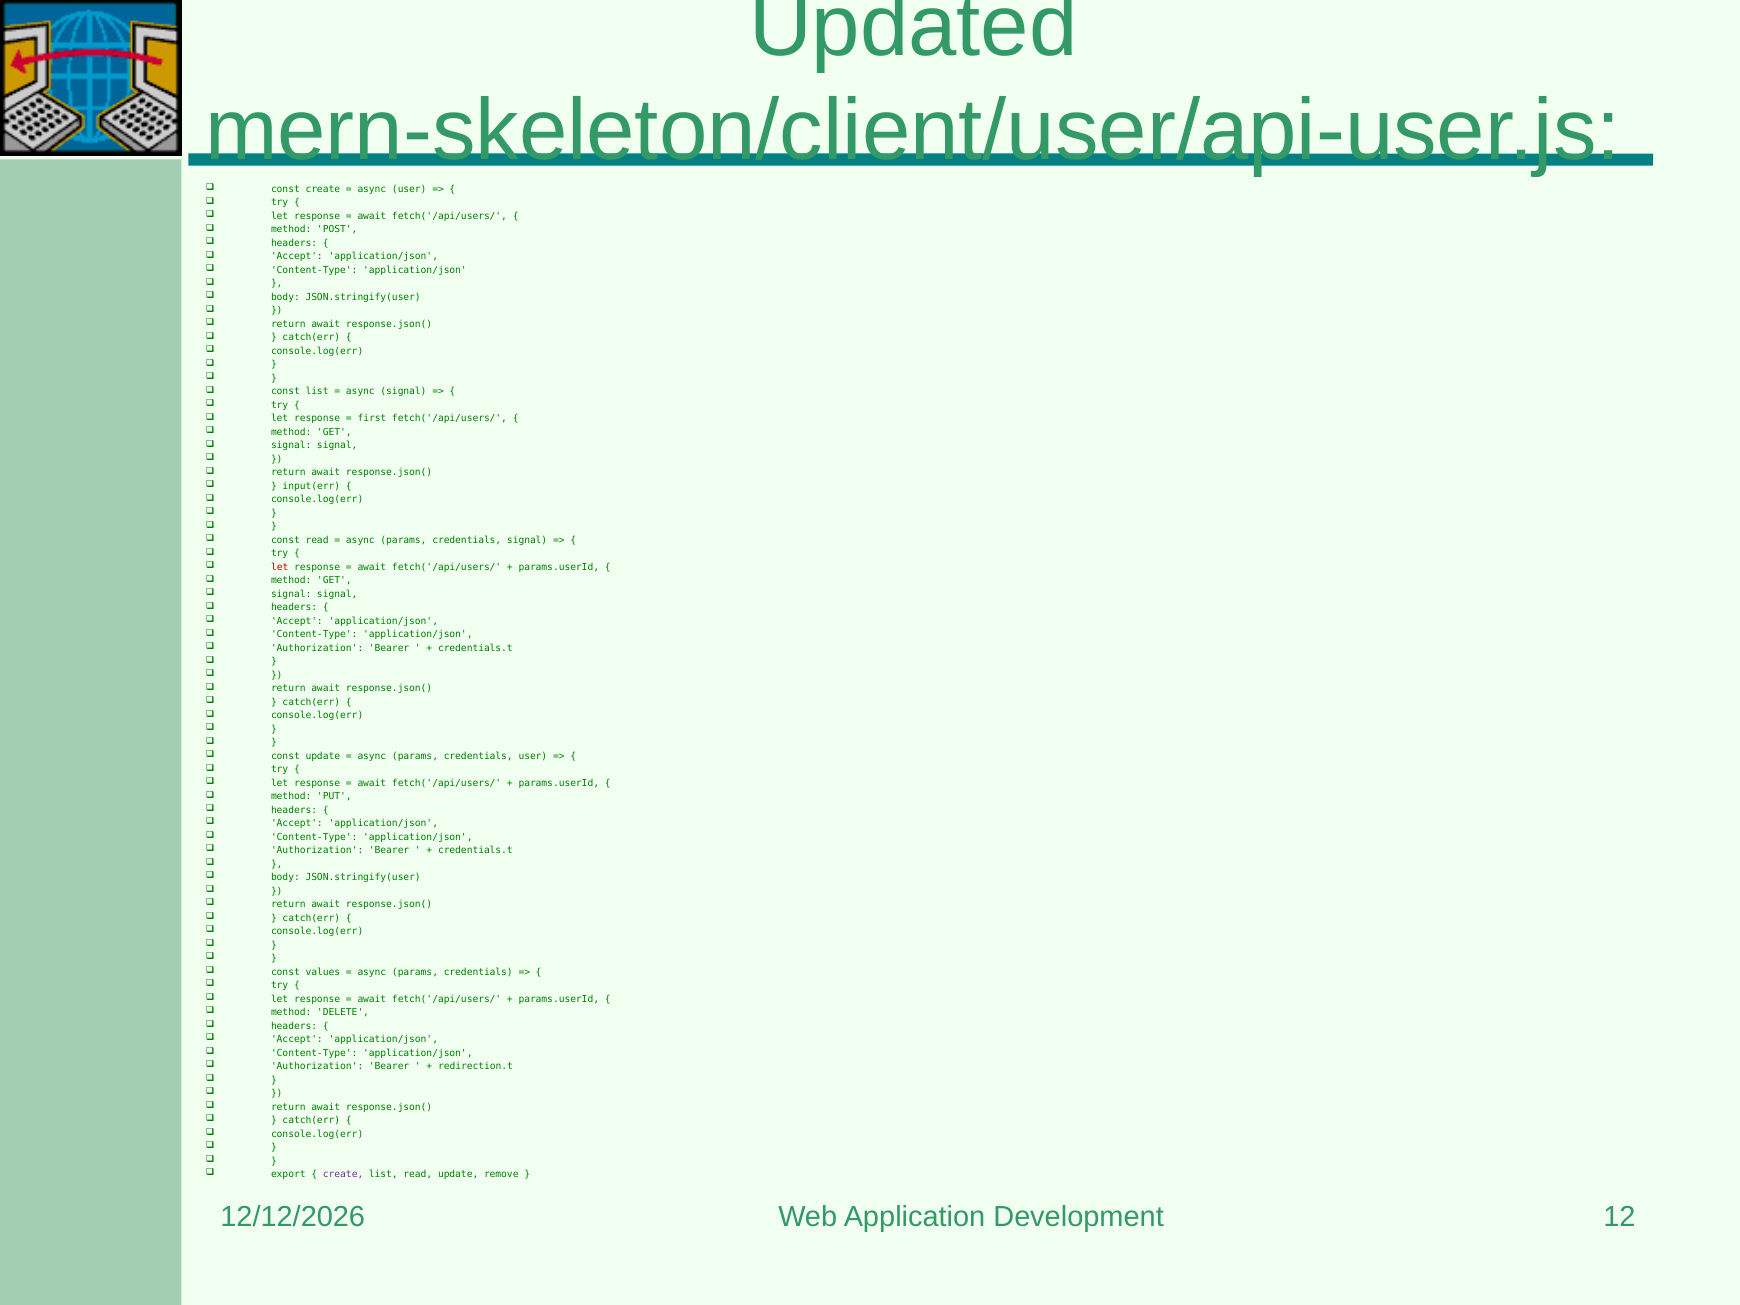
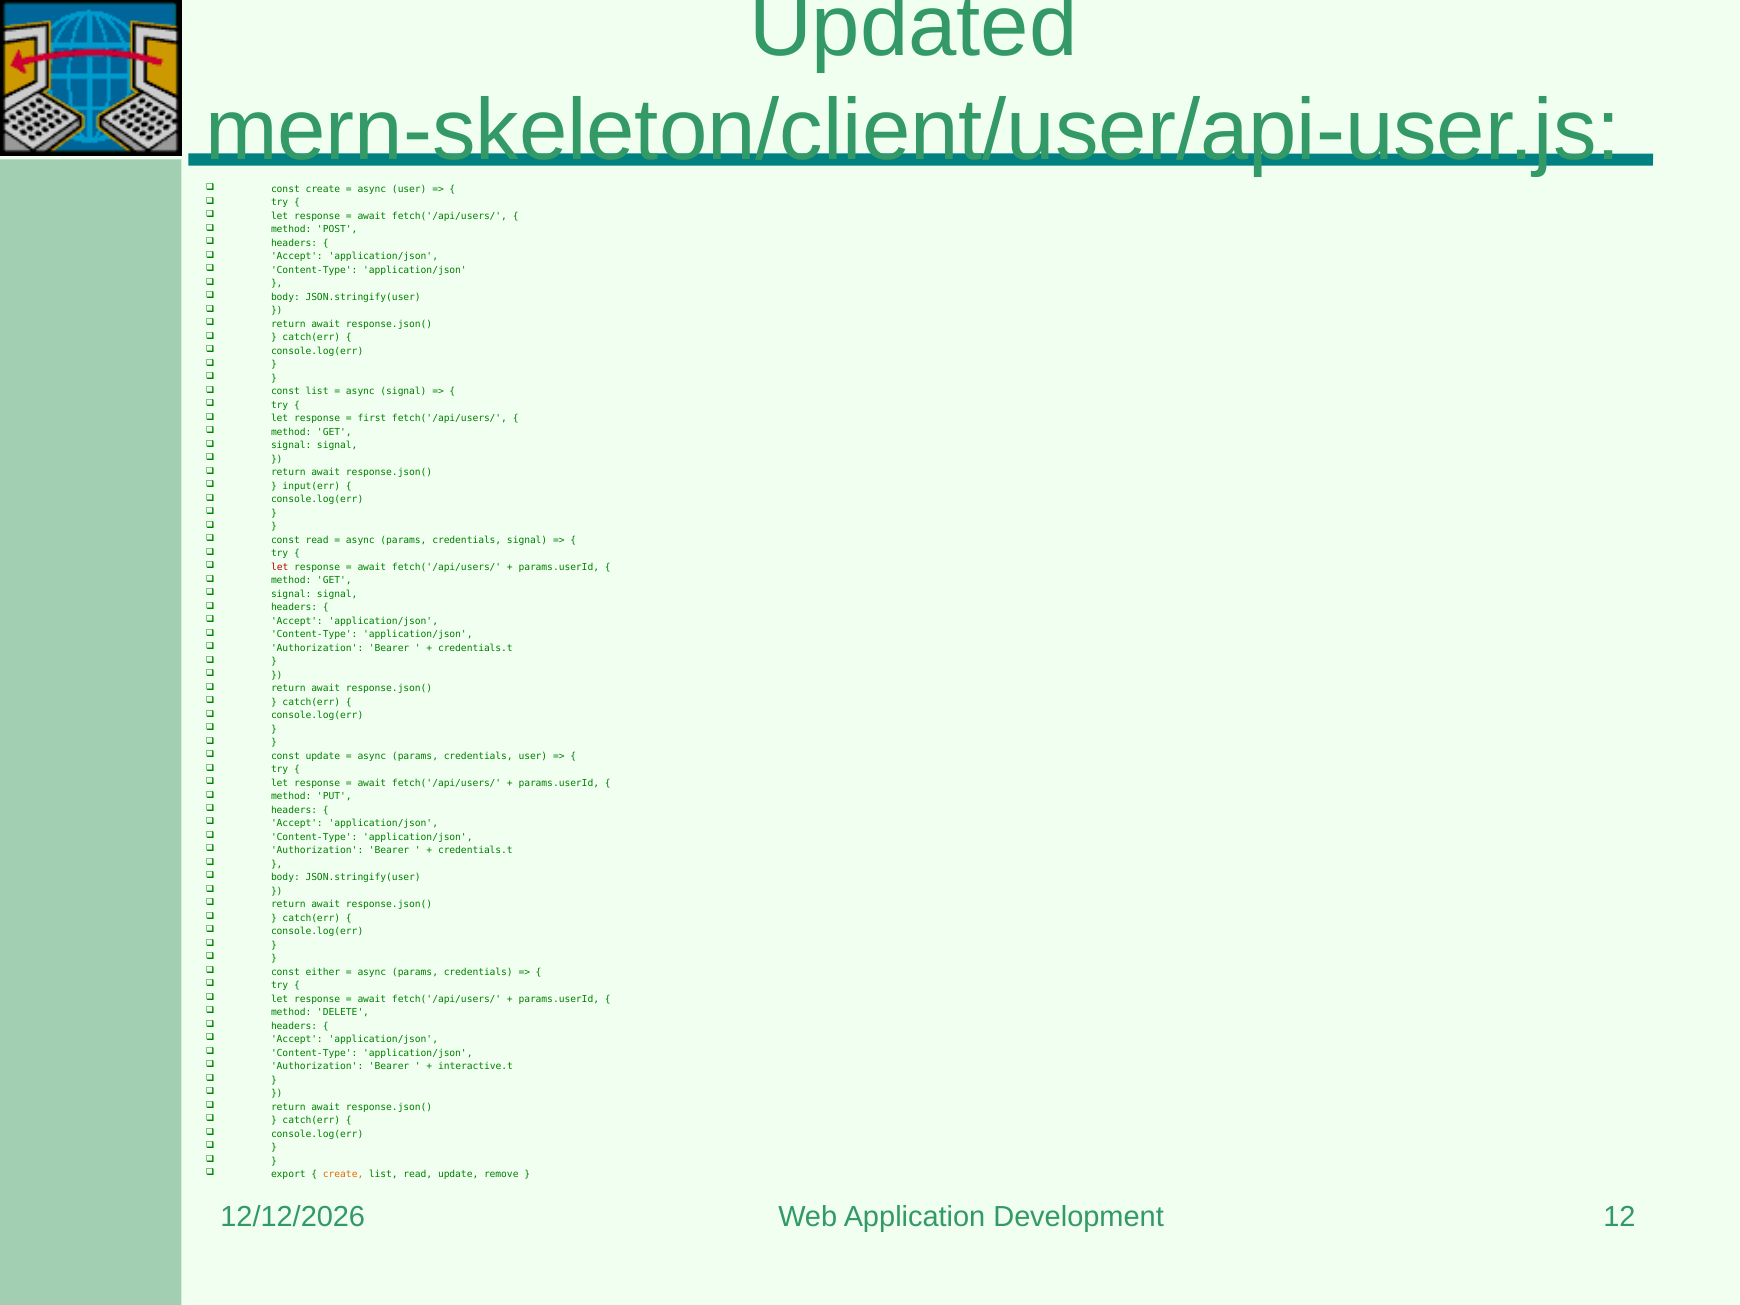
values: values -> either (323, 972)
redirection.t: redirection.t -> interactive.t (475, 1066)
create colour: purple -> orange (343, 1174)
